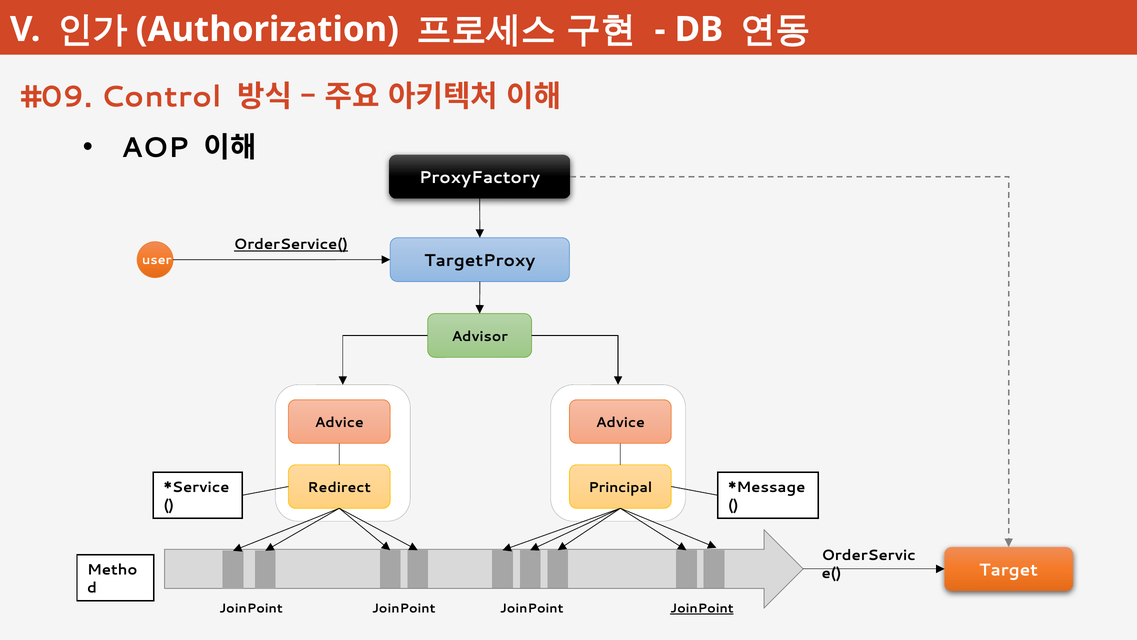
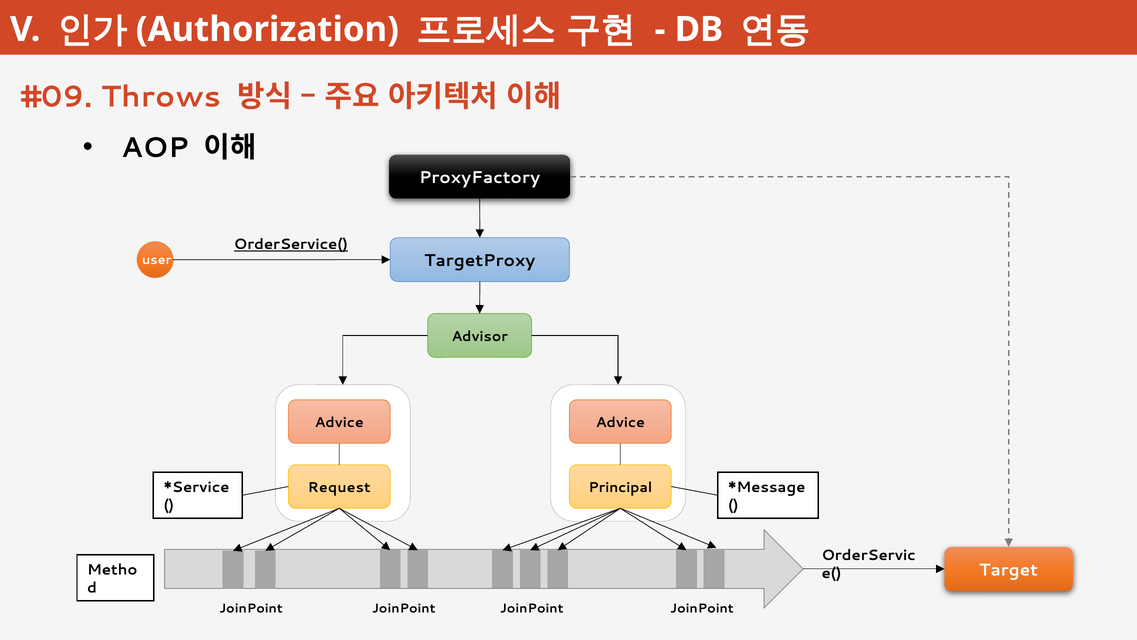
Control: Control -> Throws (161, 97)
Redirect: Redirect -> Request (339, 487)
JoinPoint underline: present -> none (702, 608)
